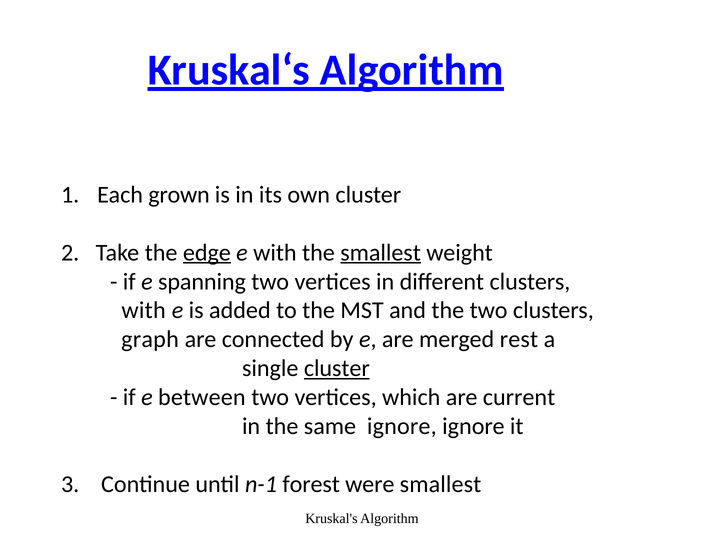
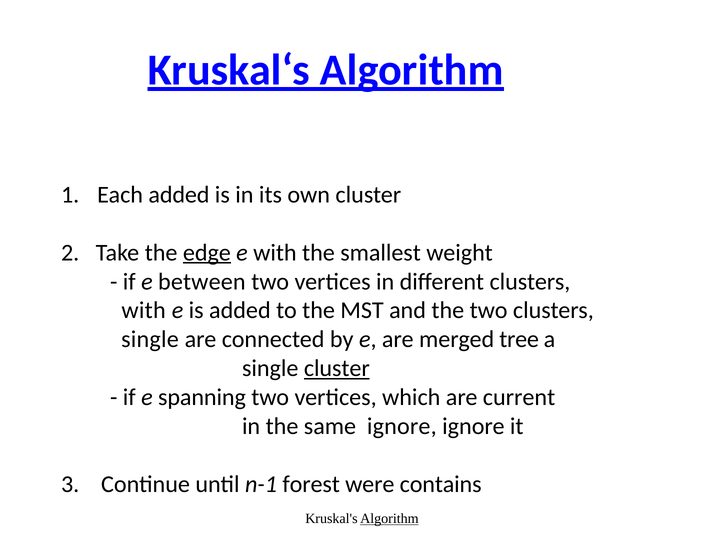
Each grown: grown -> added (179, 195)
smallest underline: present -> none (381, 253)
spanning: spanning -> between (202, 282)
graph: graph -> single (150, 339)
rest: rest -> tree (519, 339)
between: between -> spanning (202, 397)
were smallest: smallest -> contains (441, 484)
Algorithm underline: none -> present (389, 519)
